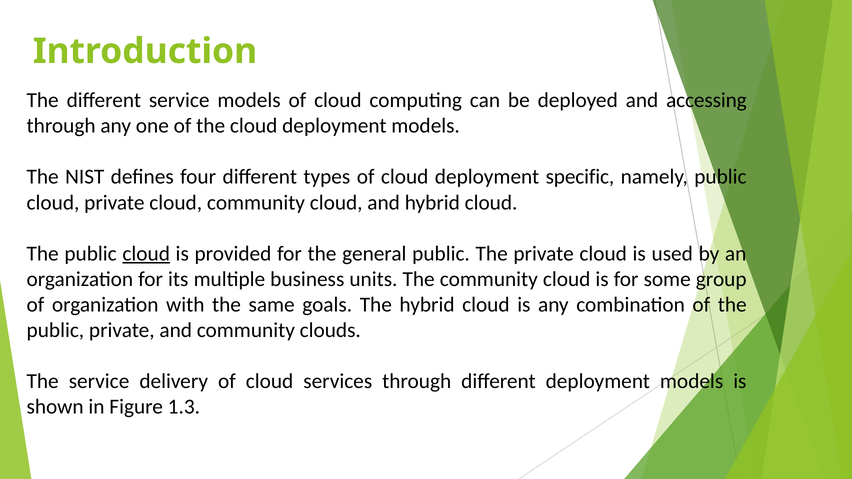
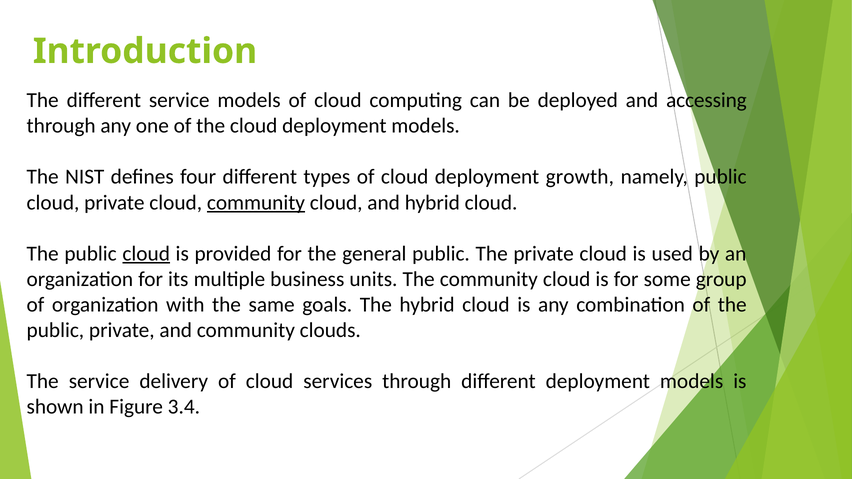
specific: specific -> growth (580, 177)
community underline: none -> present (256, 203)
1.3: 1.3 -> 3.4 (184, 407)
